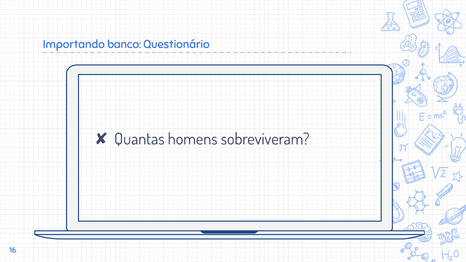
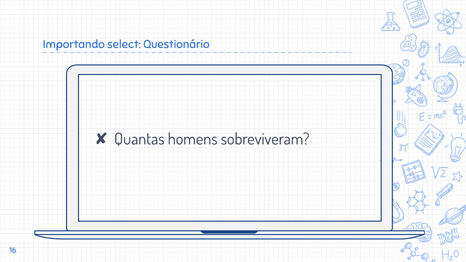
banco: banco -> select (124, 44)
